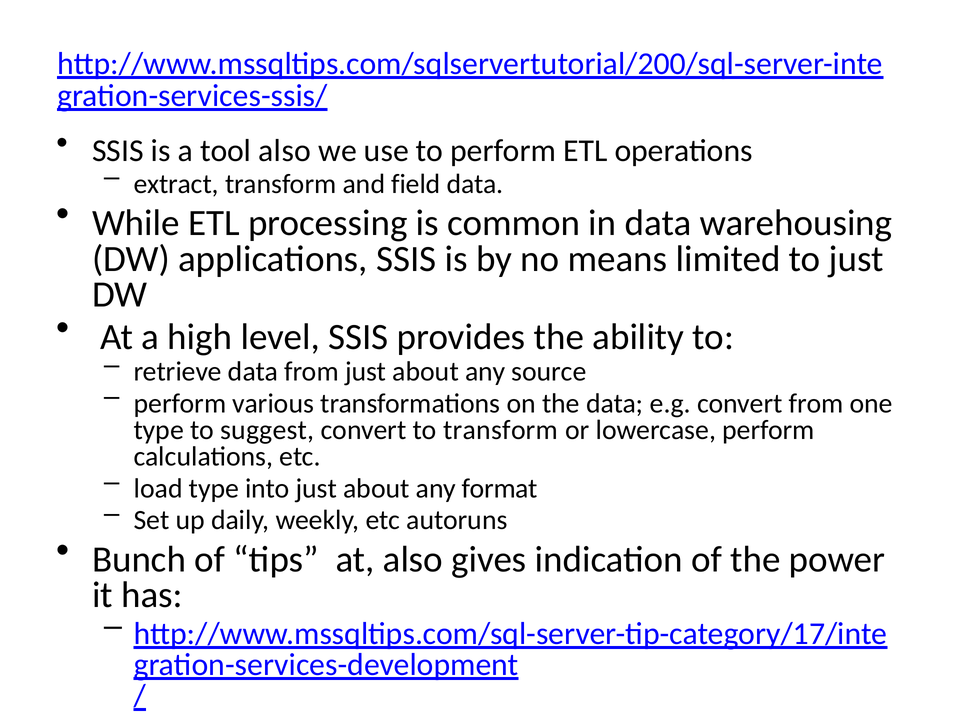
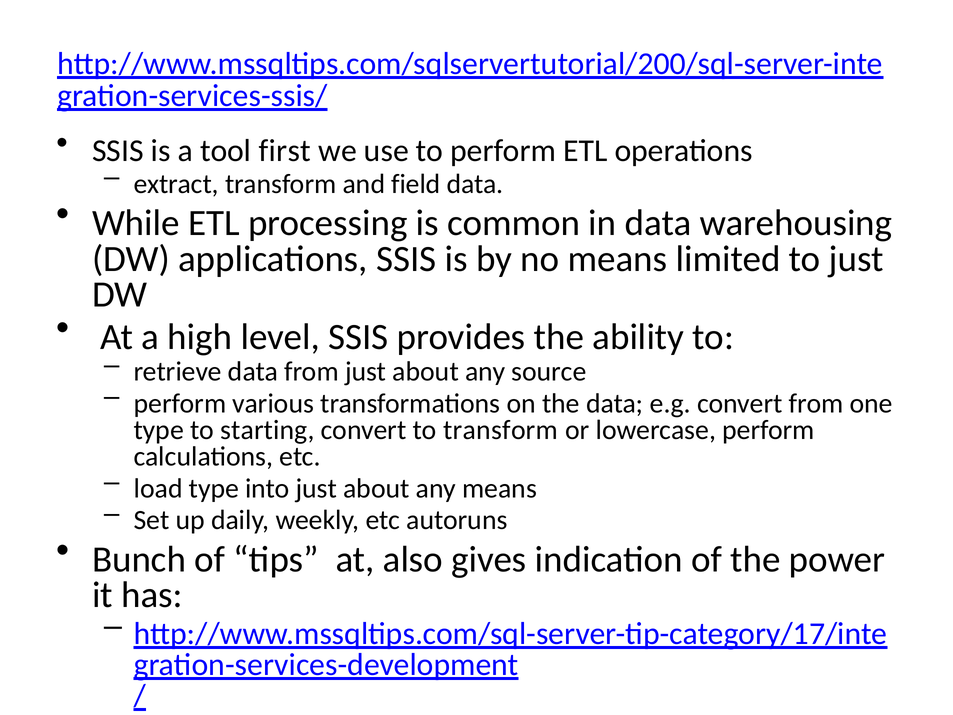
tool also: also -> first (285, 151)
suggest: suggest -> starting (267, 430)
any format: format -> means (500, 488)
